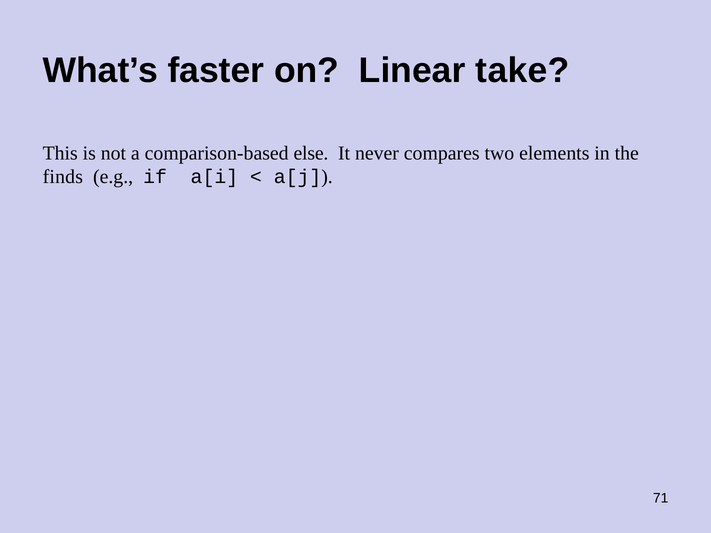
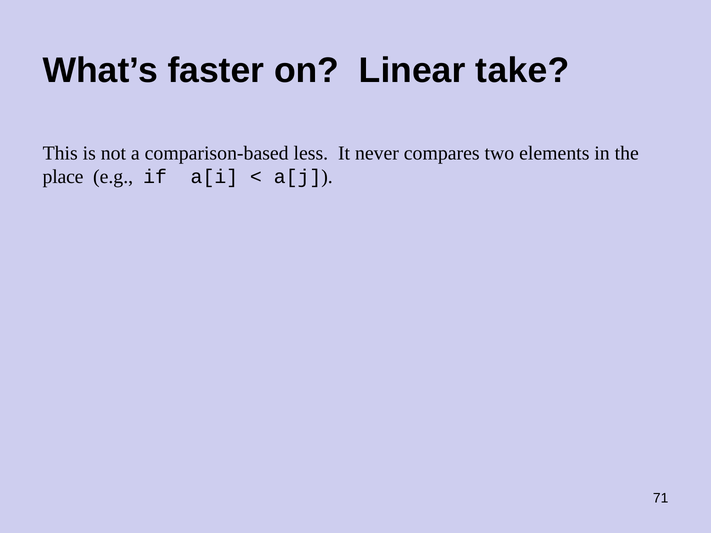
else: else -> less (311, 153)
finds: finds -> place (63, 177)
